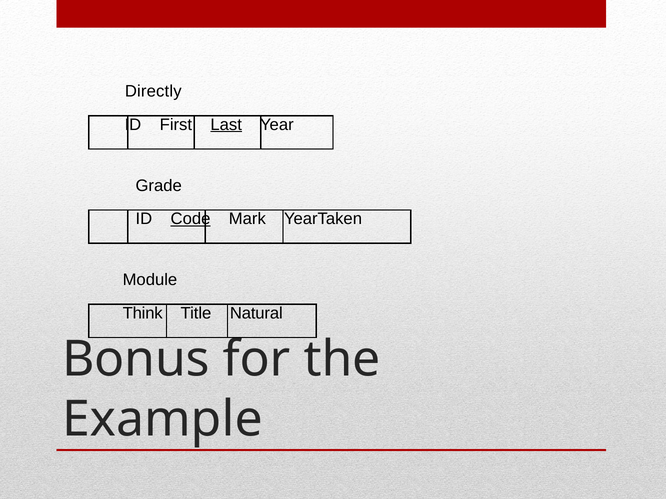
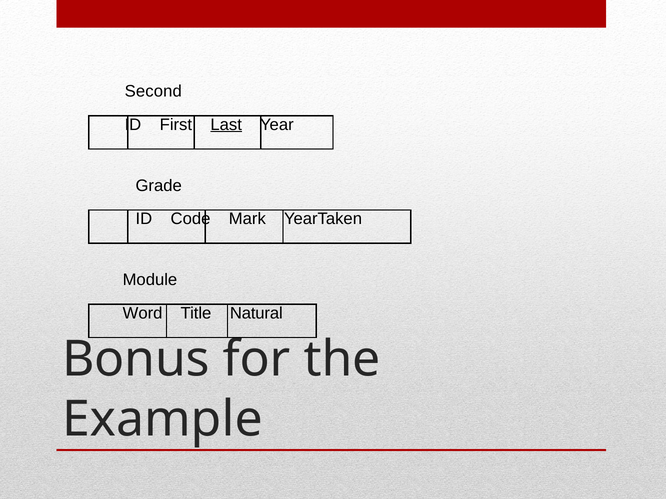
Directly: Directly -> Second (153, 91)
Code underline: present -> none (191, 219)
Think: Think -> Word (143, 313)
